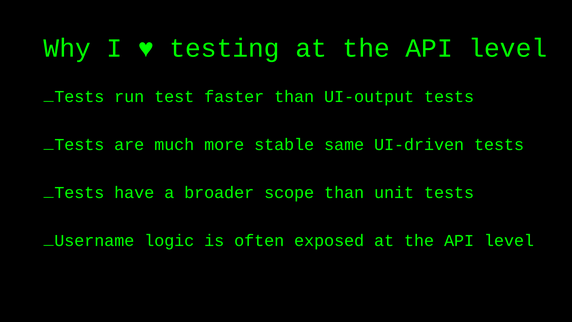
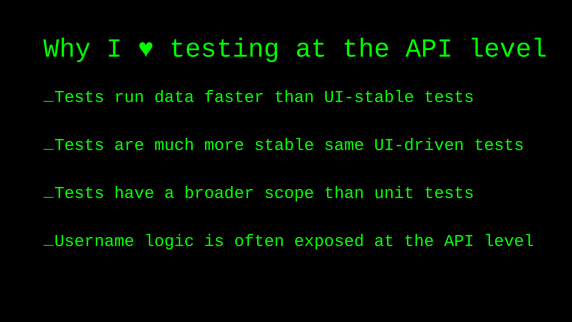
test: test -> data (174, 97)
UI-output: UI-output -> UI-stable (369, 97)
